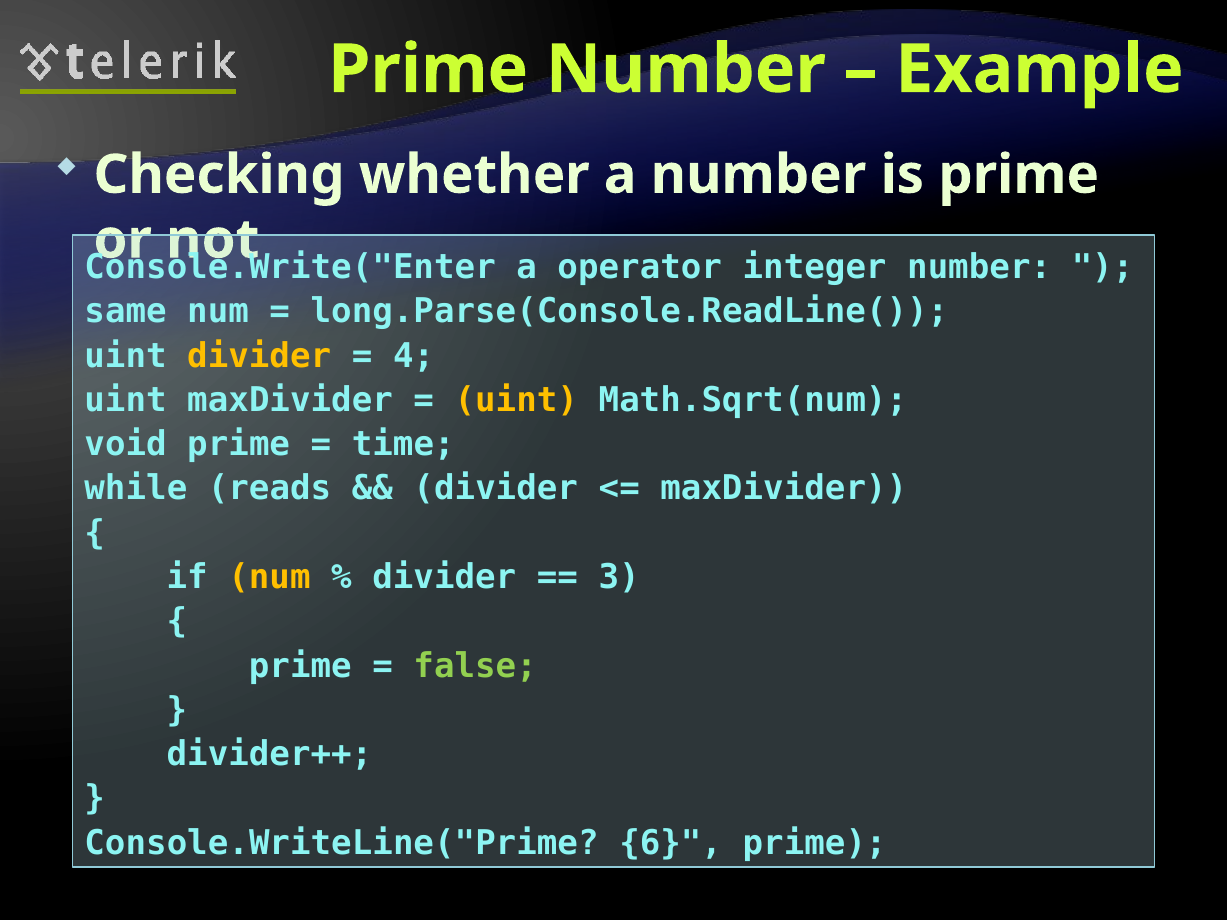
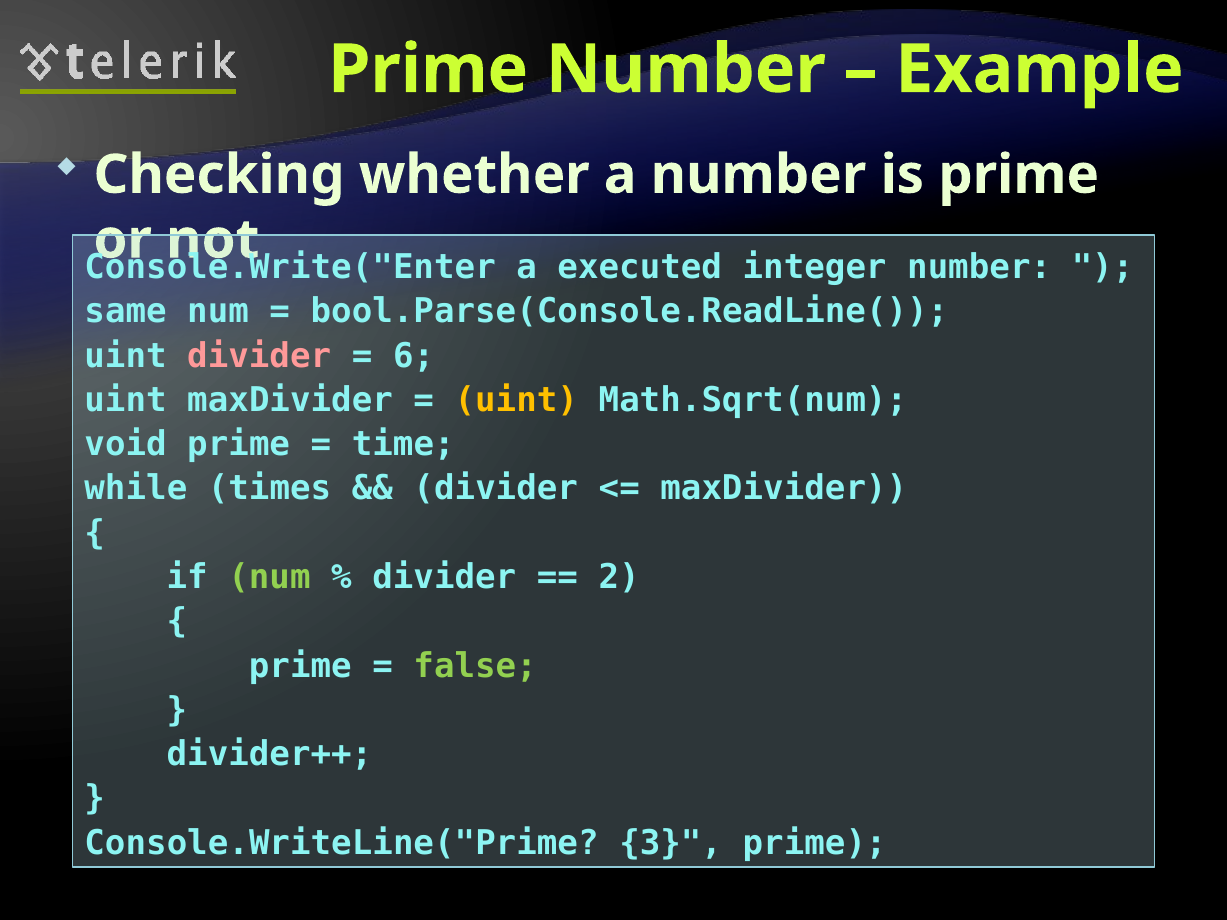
operator: operator -> executed (640, 267)
long.Parse(Console.ReadLine(: long.Parse(Console.ReadLine( -> bool.Parse(Console.ReadLine( (629, 312)
divider colour: yellow -> pink (259, 356)
4: 4 -> 6 (414, 356)
reads: reads -> times (270, 489)
num colour: yellow -> light green (269, 577)
3: 3 -> 2 (619, 577)
6: 6 -> 3 (671, 843)
